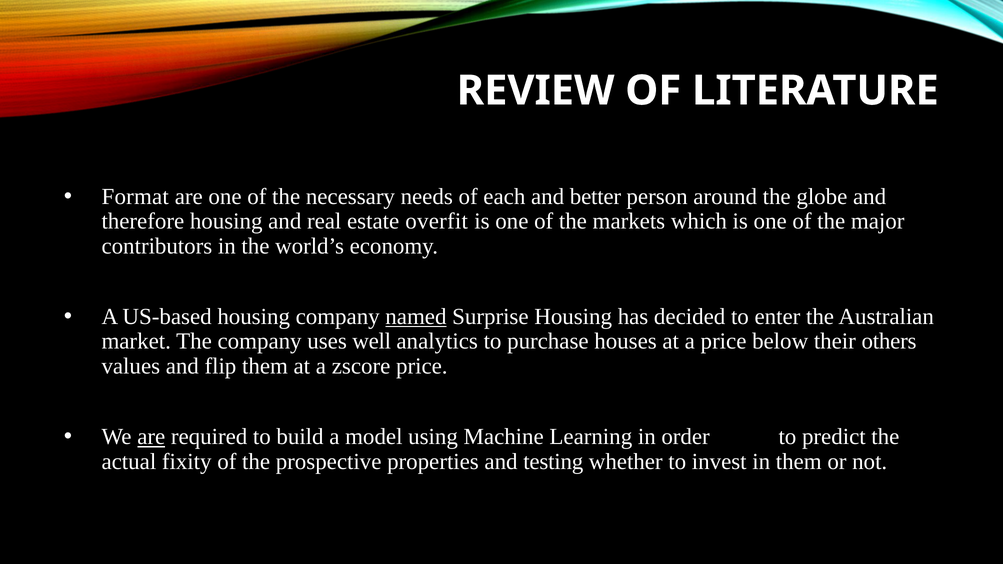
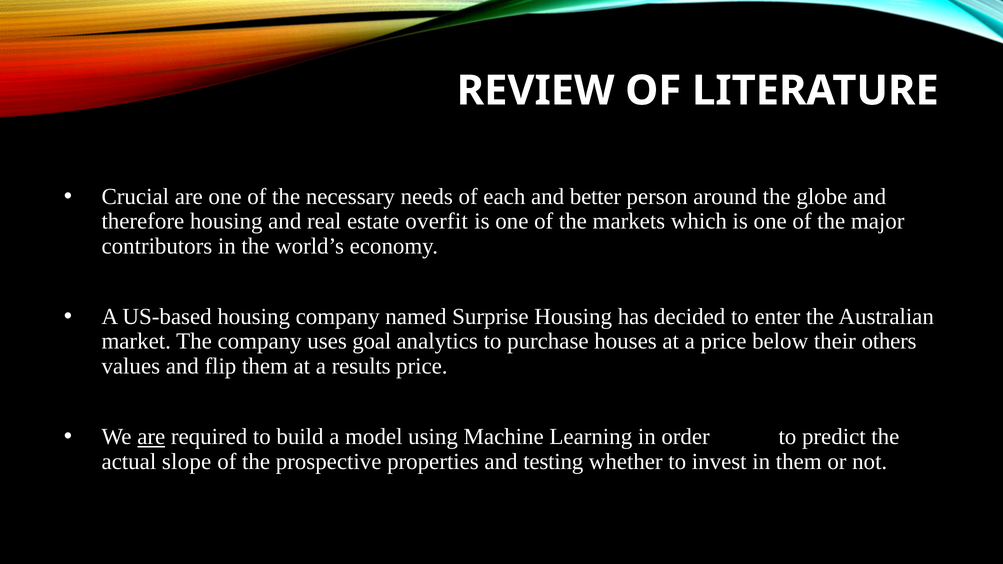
Format: Format -> Crucial (135, 197)
named underline: present -> none (416, 317)
well: well -> goal (372, 342)
zscore: zscore -> results (361, 366)
fixity: fixity -> slope (187, 462)
